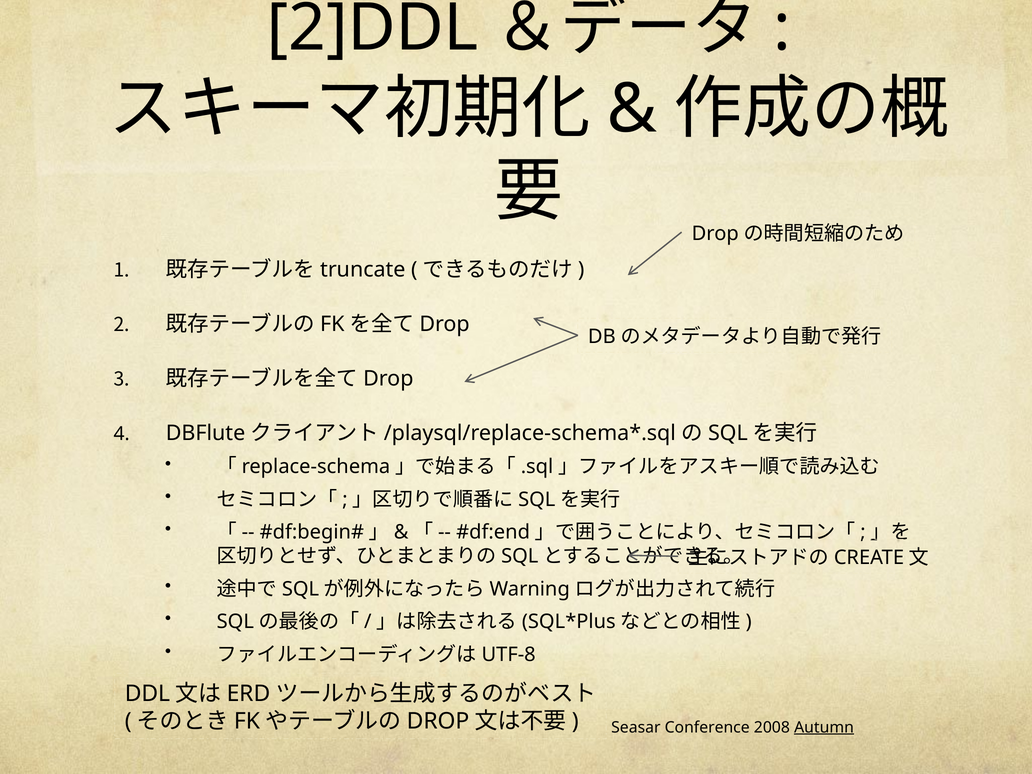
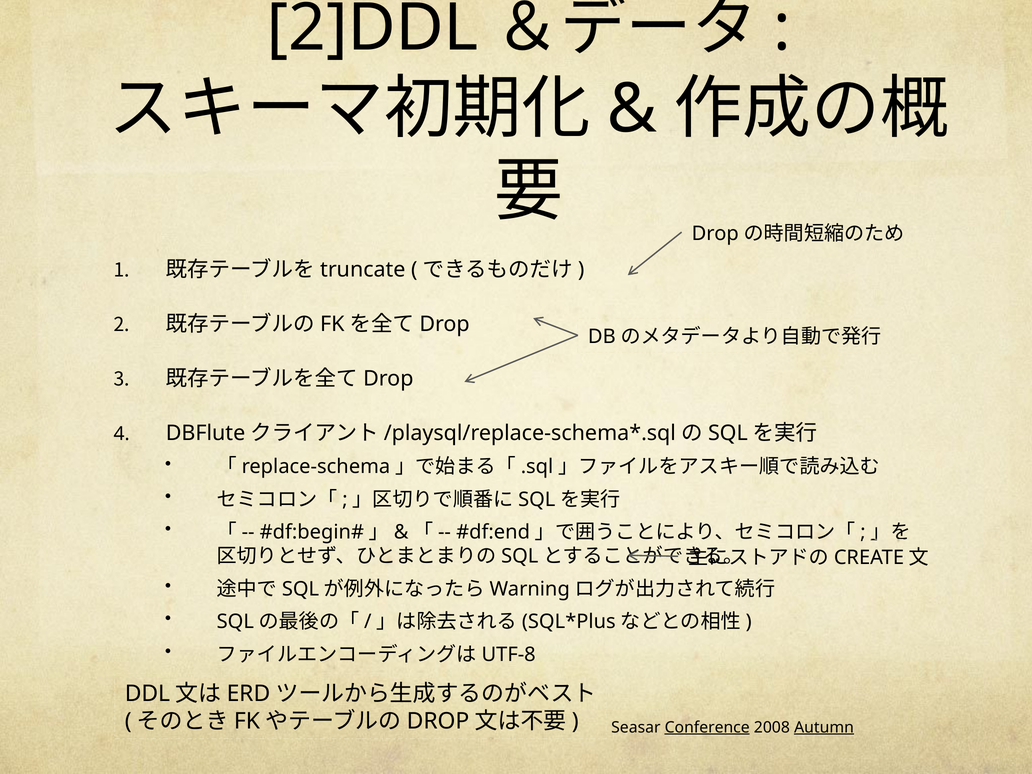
Conference underline: none -> present (707, 727)
